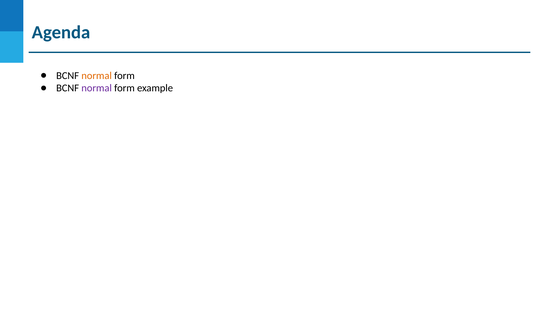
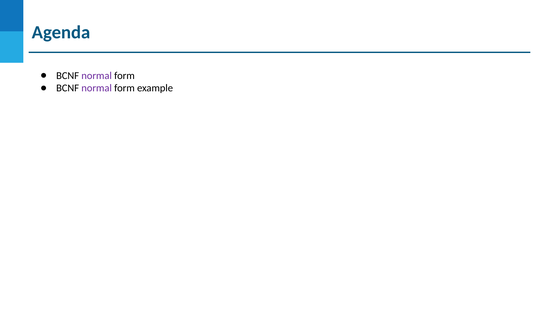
normal colour: orange -> purple (97, 76)
